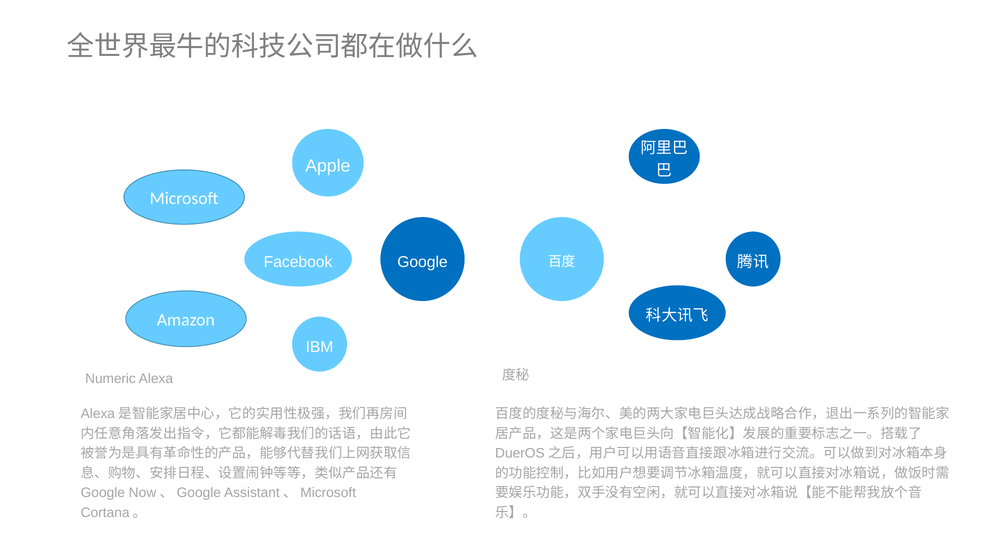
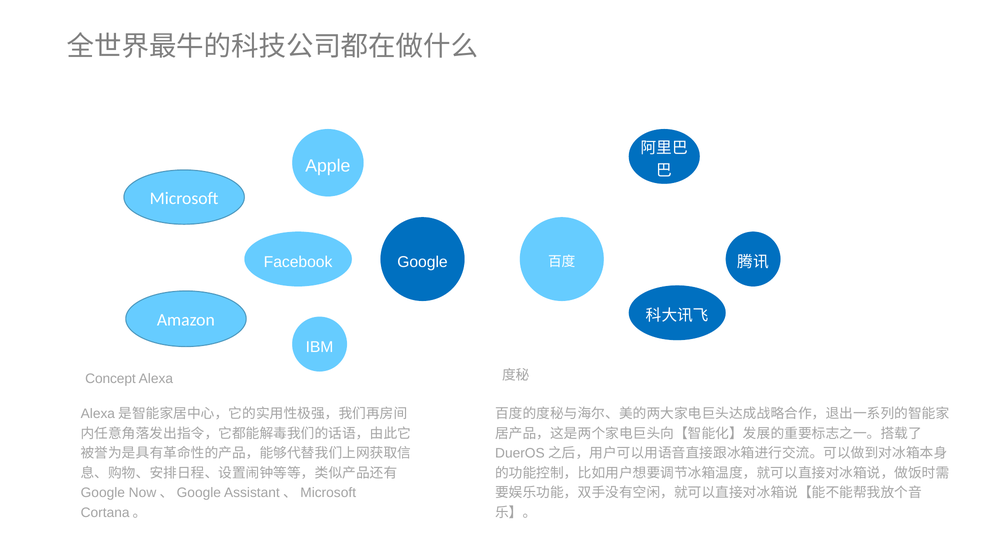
Numeric: Numeric -> Concept (110, 379)
